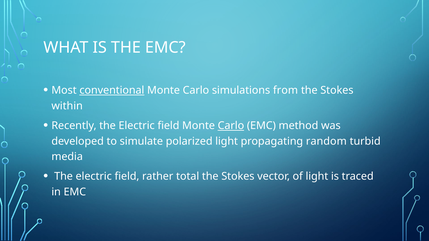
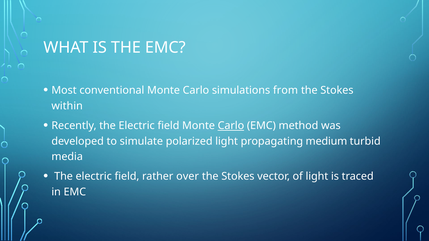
conventional underline: present -> none (112, 91)
random: random -> medium (326, 141)
total: total -> over (188, 177)
